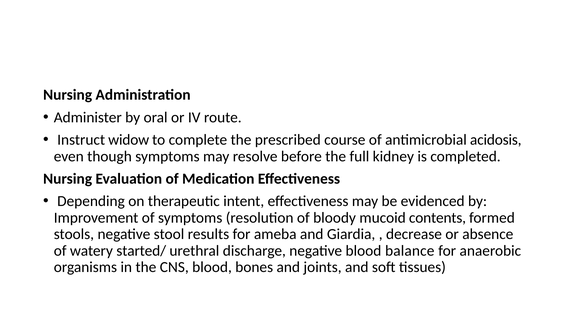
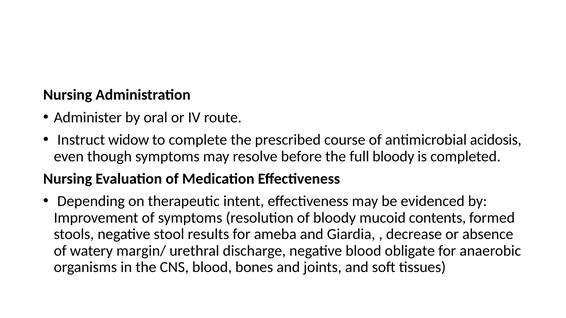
full kidney: kidney -> bloody (393, 156)
started/: started/ -> margin/ (141, 251)
balance: balance -> obligate (410, 251)
